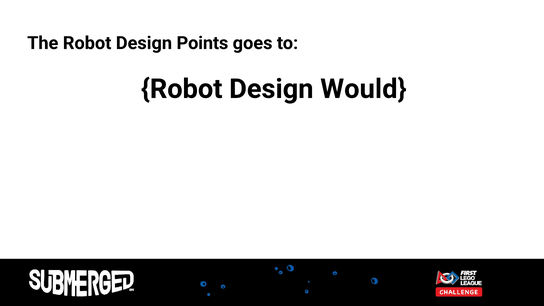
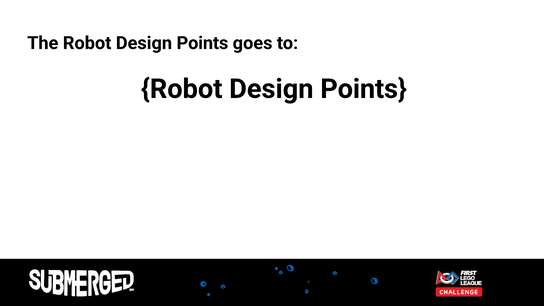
Would: Would -> Points (364, 89)
